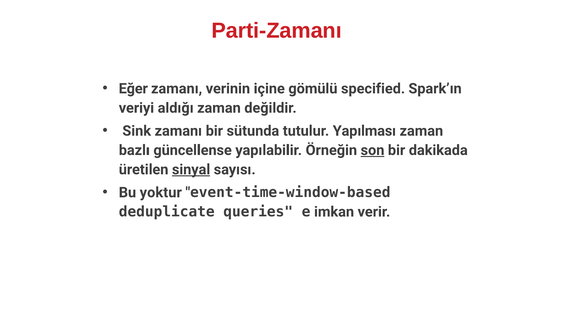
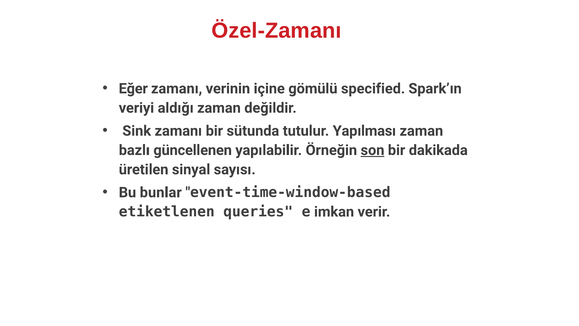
Parti-Zamanı: Parti-Zamanı -> Özel-Zamanı (277, 31)
güncellense: güncellense -> güncellenen (193, 150)
sinyal underline: present -> none (191, 169)
yoktur: yoktur -> bunlar (161, 192)
deduplicate: deduplicate -> etiketlenen (167, 212)
